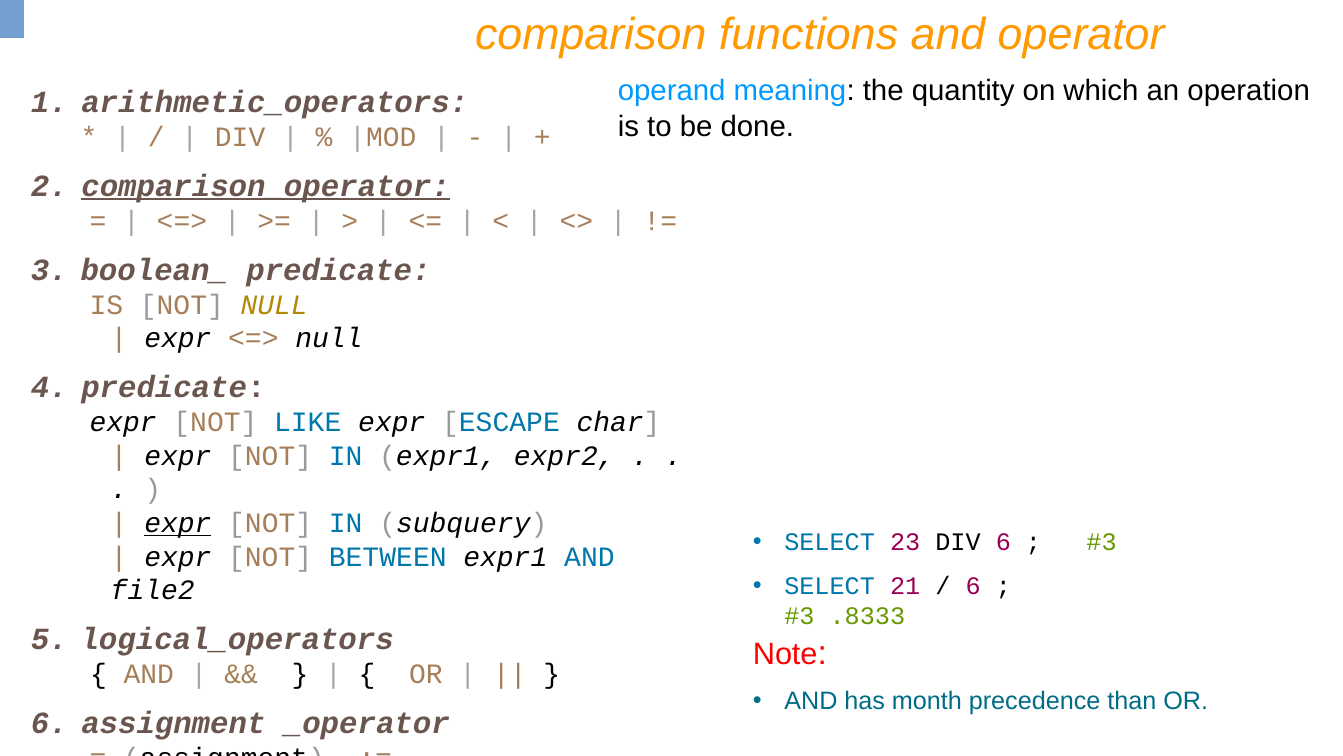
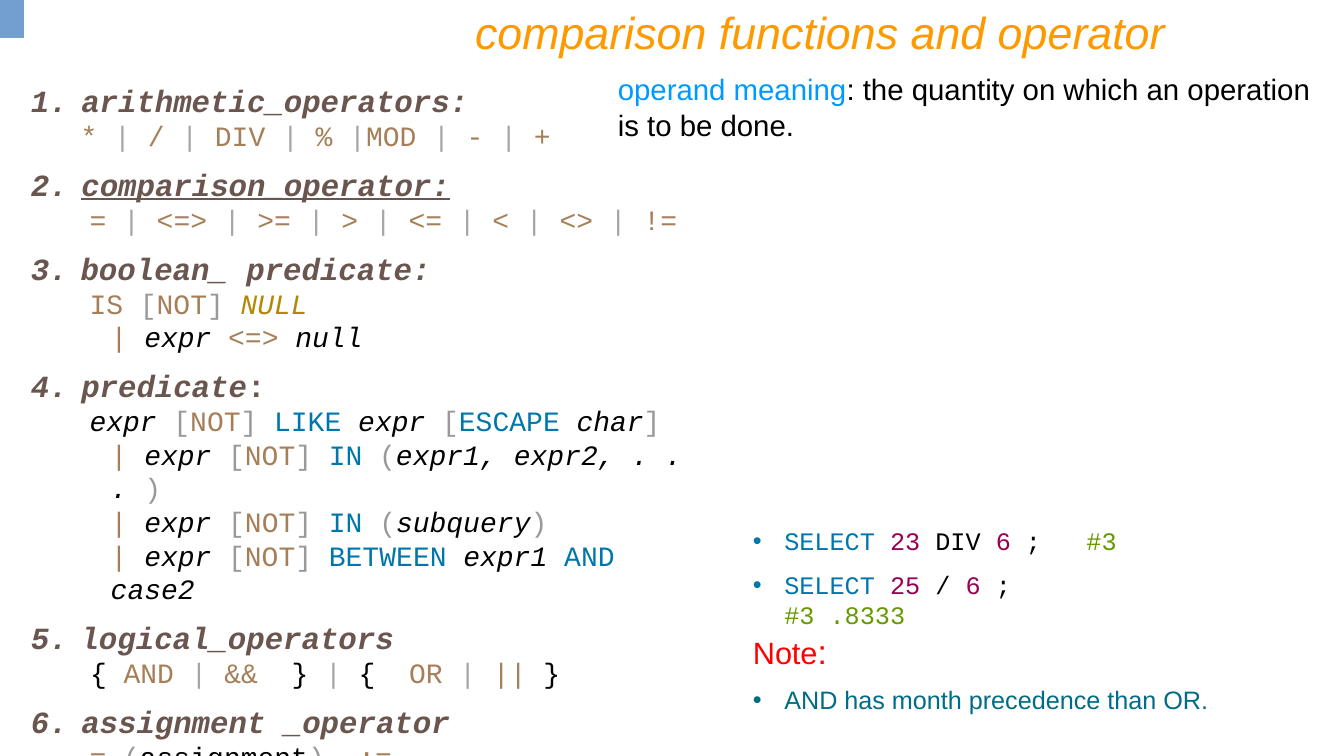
expr underline: present -> none (178, 523)
21: 21 -> 25 (905, 586)
file2: file2 -> case2 (153, 590)
